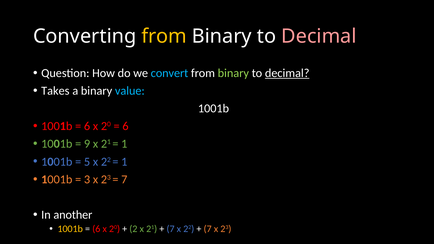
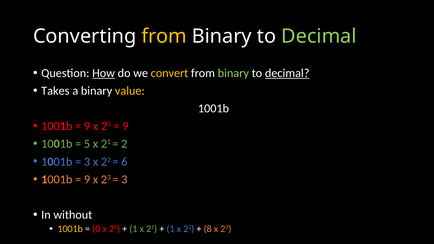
Decimal colour: pink -> light green (319, 36)
How underline: none -> present (104, 73)
convert colour: light blue -> yellow (170, 73)
value colour: light blue -> yellow (130, 91)
6: 6 -> 9 (87, 126)
6: 6 -> 9 (125, 126)
9: 9 -> 5 (87, 144)
1: 1 -> 2 (124, 144)
5: 5 -> 3 (87, 162)
1: 1 -> 6 (124, 162)
3: 3 -> 9 (87, 179)
7: 7 -> 3 (124, 179)
another: another -> without (73, 215)
6: 6 -> 0 (96, 229)
2: 2 -> 1 (133, 229)
7: 7 -> 1 (171, 229)
7: 7 -> 8 (208, 229)
